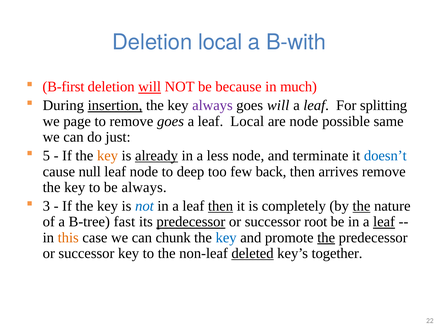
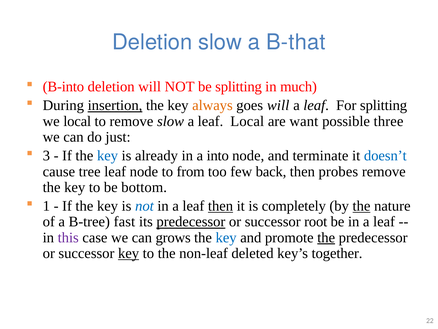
Deletion local: local -> slow (220, 42)
B-with: B-with -> B-that (296, 42)
B-first: B-first -> B-into (63, 87)
will underline: present -> none (150, 87)
be because: because -> splitting (239, 87)
always colour: purple -> orange (212, 105)
we page: page -> local (77, 121)
remove goes: goes -> slow (170, 121)
are node: node -> want (304, 121)
same: same -> three (389, 121)
5: 5 -> 3 (46, 156)
key colour: orange -> blue (108, 156)
already underline: present -> none (157, 156)
less: less -> into (218, 156)
null: null -> tree (90, 171)
deep: deep -> from (191, 171)
arrives: arrives -> probes (338, 171)
be always: always -> bottom (144, 187)
3: 3 -> 1 (46, 206)
leaf underline: present -> none (384, 221)
this colour: orange -> purple (68, 237)
chunk: chunk -> grows (173, 237)
key underline: none -> present (129, 253)
deleted underline: present -> none (253, 253)
